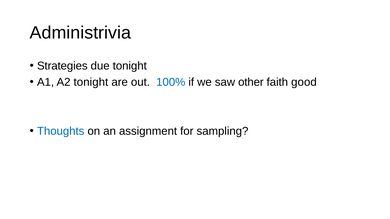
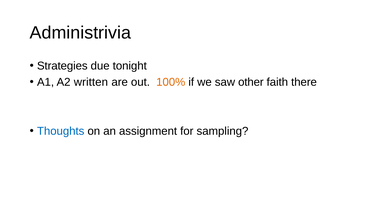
A2 tonight: tonight -> written (91, 82)
100% colour: blue -> orange (171, 82)
good: good -> there (304, 82)
